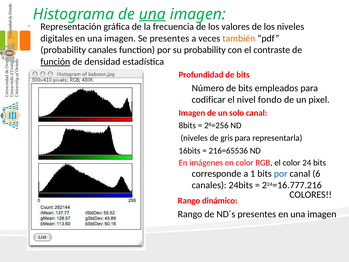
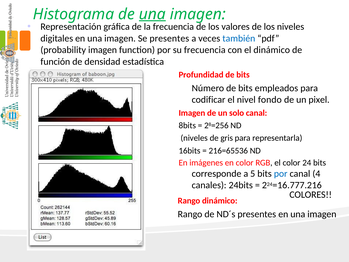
también colour: orange -> blue (239, 38)
probability canales: canales -> imagen (103, 50)
su probability: probability -> frecuencia (205, 50)
el contraste: contraste -> dinámico (272, 50)
función underline: present -> none (55, 62)
1: 1 -> 5 (253, 174)
6: 6 -> 4 (316, 174)
